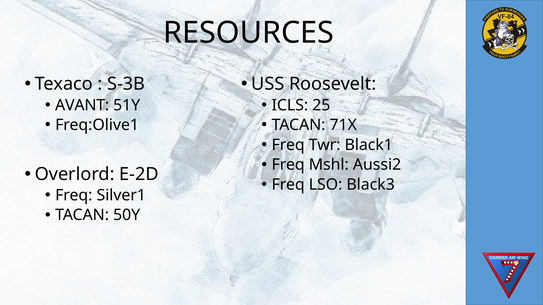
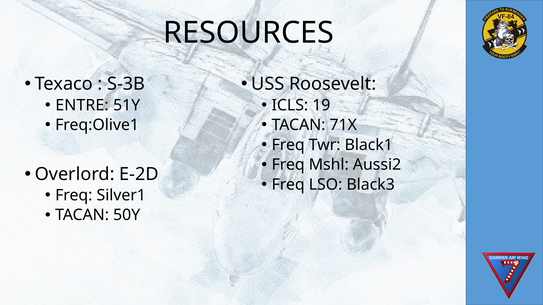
AVANT: AVANT -> ENTRE (82, 105)
25: 25 -> 19 (321, 105)
